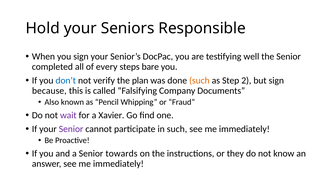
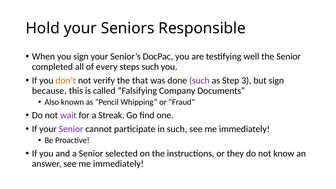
steps bare: bare -> such (150, 67)
don’t colour: blue -> orange (66, 81)
plan: plan -> that (140, 81)
such colour: orange -> purple (199, 81)
2: 2 -> 3 (246, 81)
Xavier: Xavier -> Streak (111, 115)
towards: towards -> selected (122, 154)
